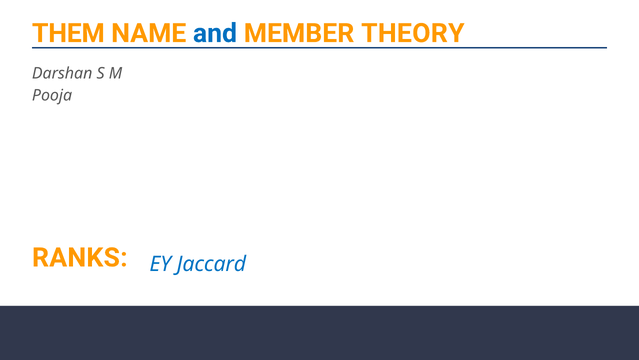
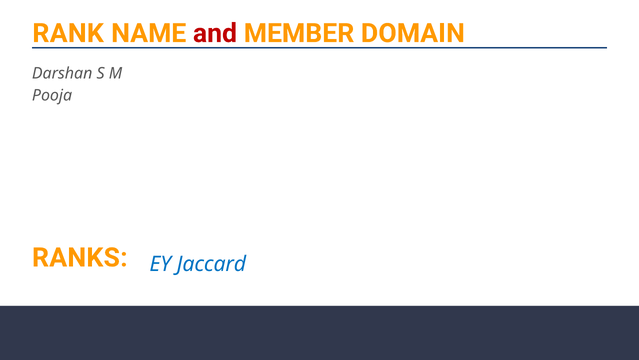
THEM: THEM -> RANK (68, 33)
and colour: blue -> red (215, 33)
THEORY: THEORY -> DOMAIN (413, 33)
